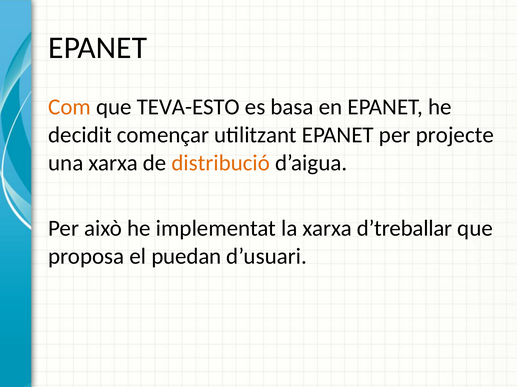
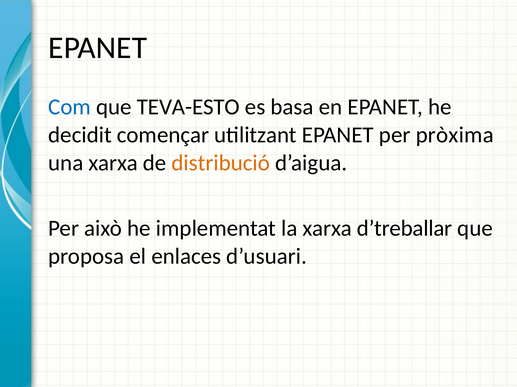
Com colour: orange -> blue (70, 107)
projecte: projecte -> pròxima (455, 135)
puedan: puedan -> enlaces (186, 257)
